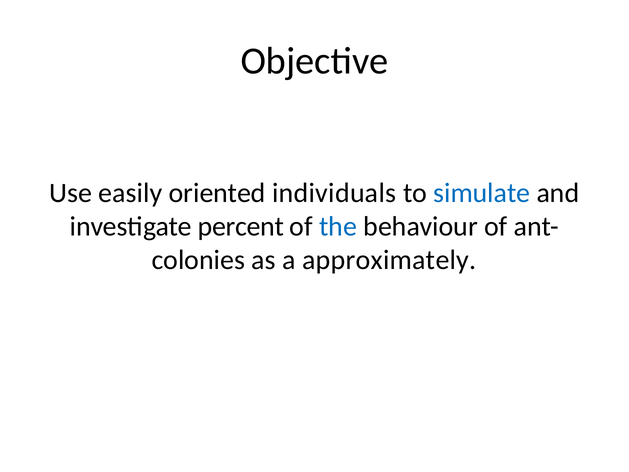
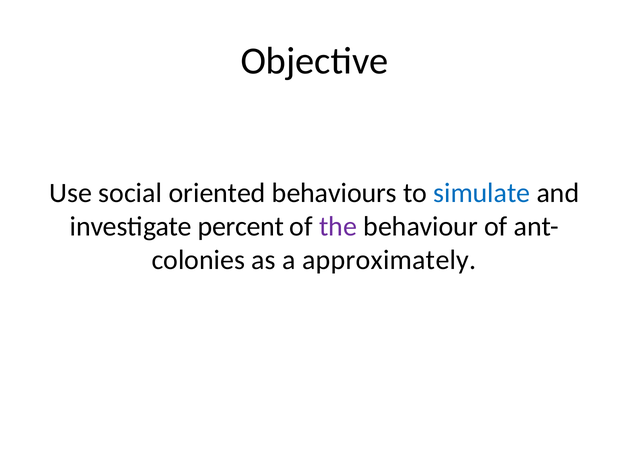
easily: easily -> social (130, 193)
individuals: individuals -> behaviours (334, 193)
the colour: blue -> purple (338, 226)
